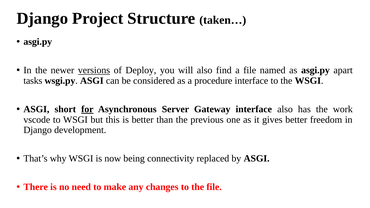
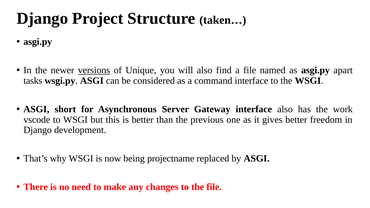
Deploy: Deploy -> Unique (141, 70)
procedure: procedure -> command (213, 81)
for underline: present -> none (87, 109)
connectivity: connectivity -> projectname (171, 159)
